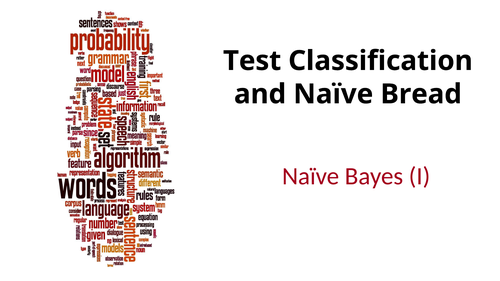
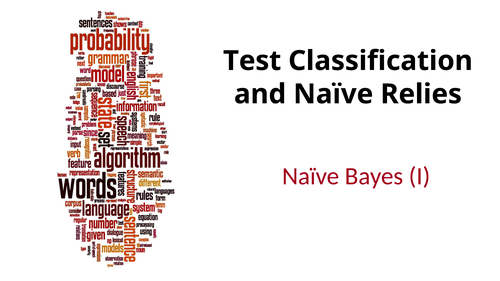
Bread: Bread -> Relies (421, 94)
